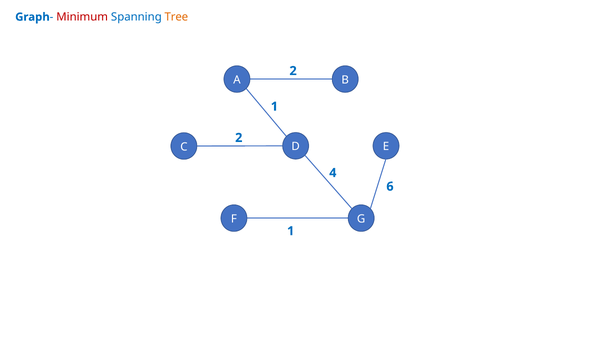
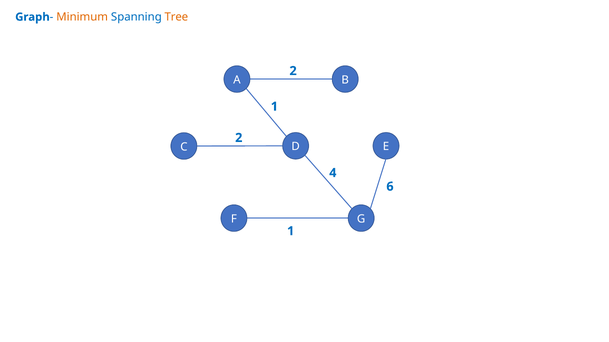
Minimum colour: red -> orange (82, 17)
